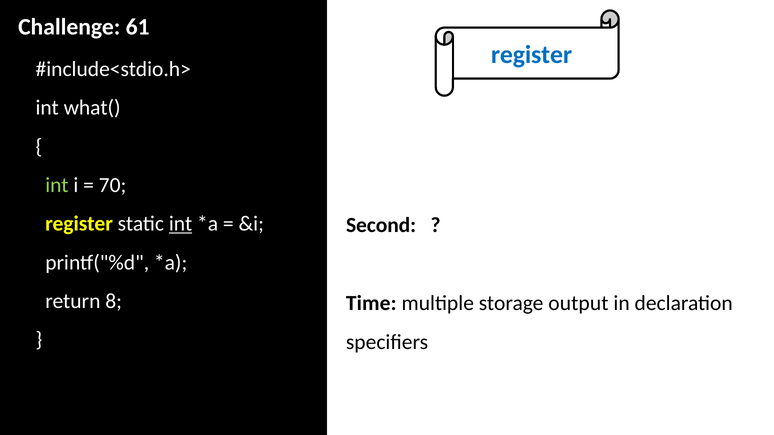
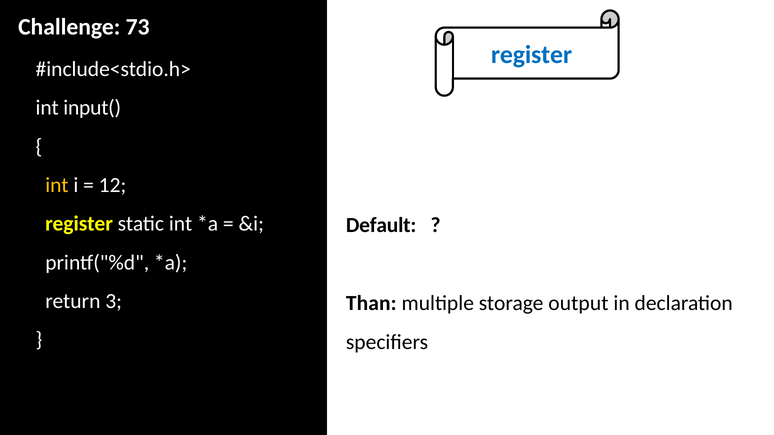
61: 61 -> 73 (138, 27)
what(: what( -> input( (92, 108)
int colour: light green -> yellow (57, 185)
70: 70 -> 12 (113, 185)
int underline: present -> none (181, 224)
Second: Second -> Default (381, 225)
8: 8 -> 3 (114, 301)
Time: Time -> Than (371, 304)
